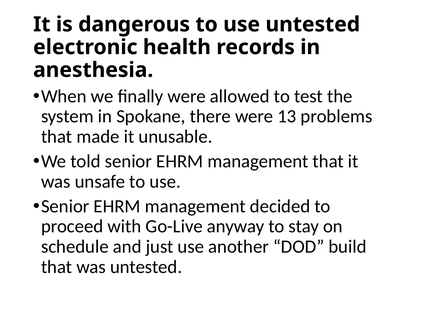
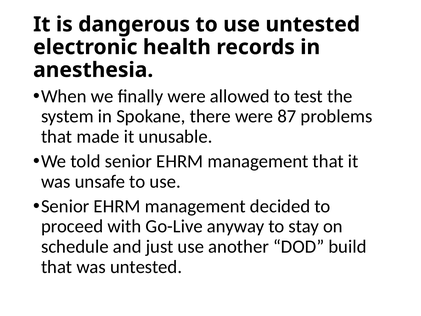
13: 13 -> 87 (287, 116)
